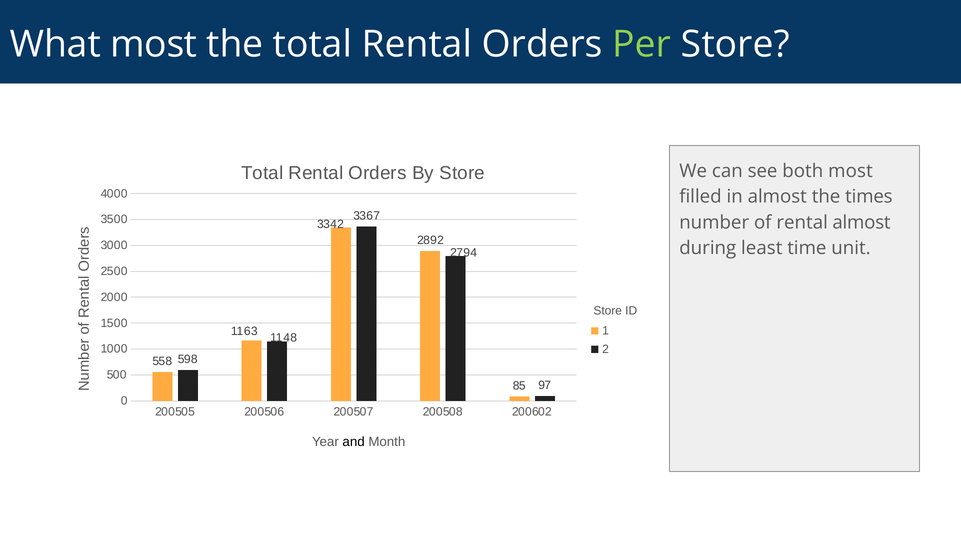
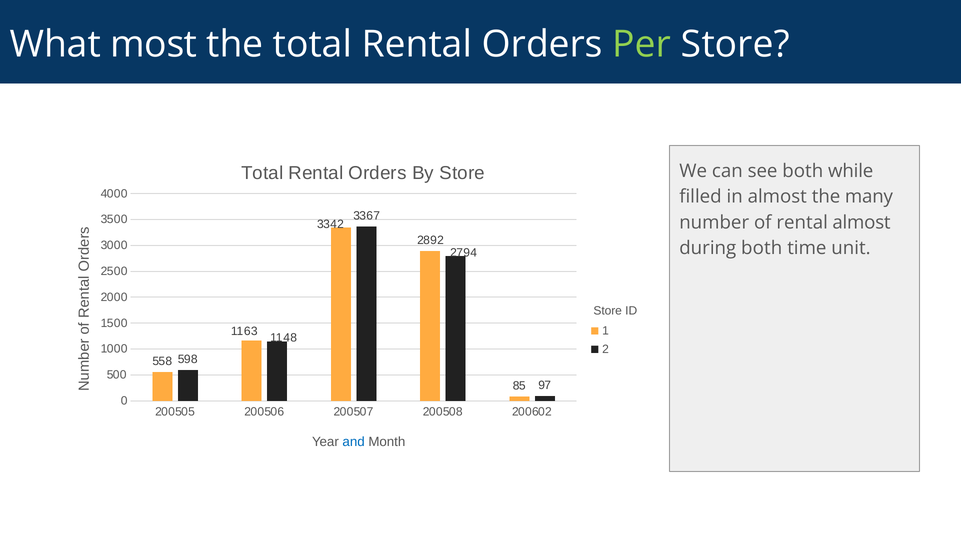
both most: most -> while (851, 171)
times: times -> many (869, 197)
during least: least -> both (762, 248)
and colour: black -> blue (354, 442)
